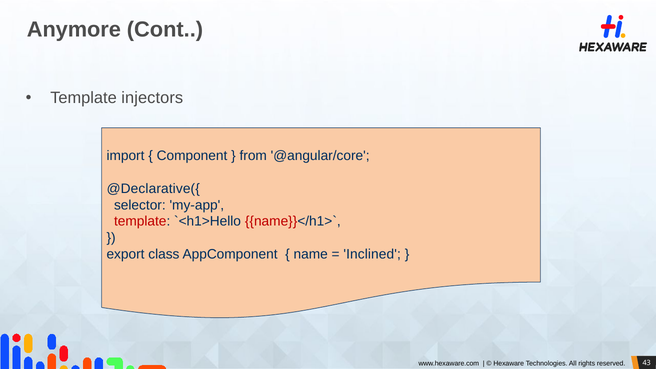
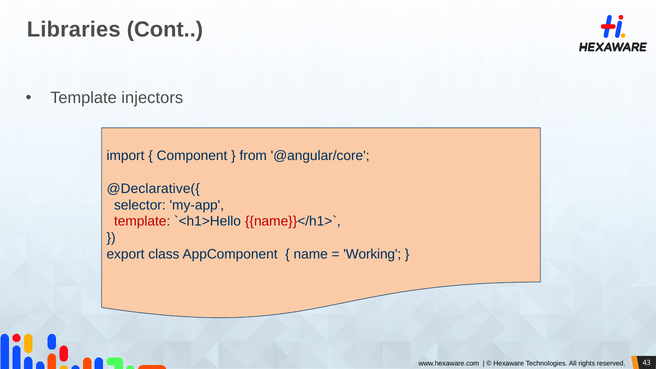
Anymore: Anymore -> Libraries (74, 30)
Inclined: Inclined -> Working (372, 254)
